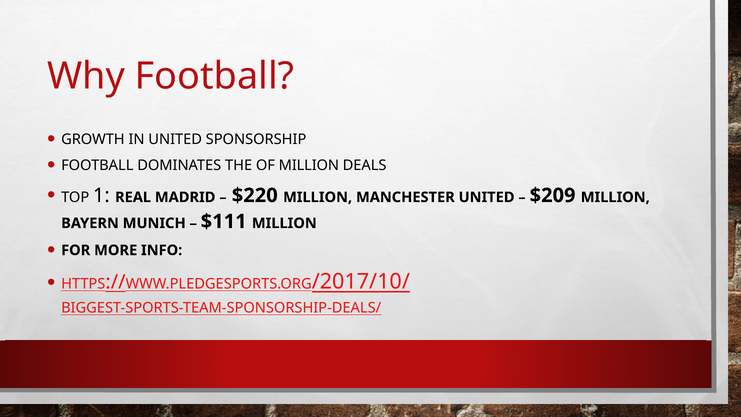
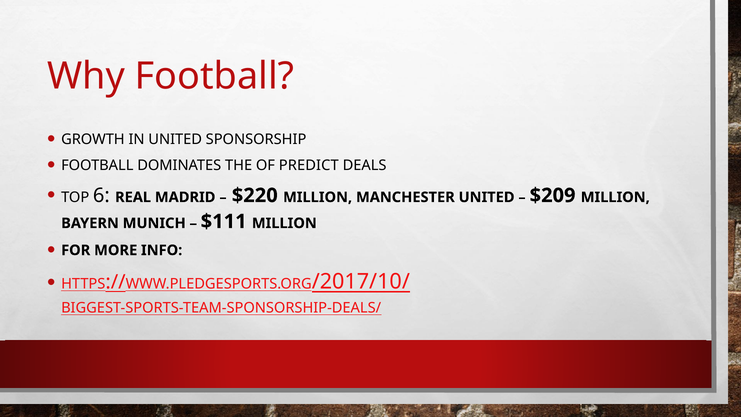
OF MILLION: MILLION -> PREDICT (309, 165)
1: 1 -> 6 (101, 195)
